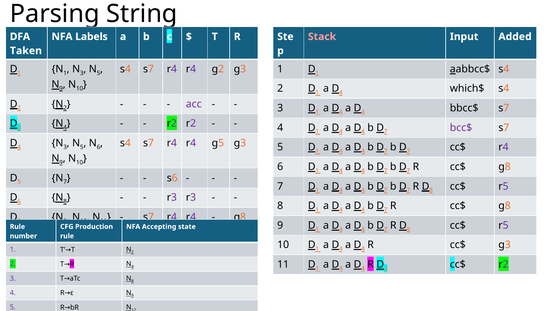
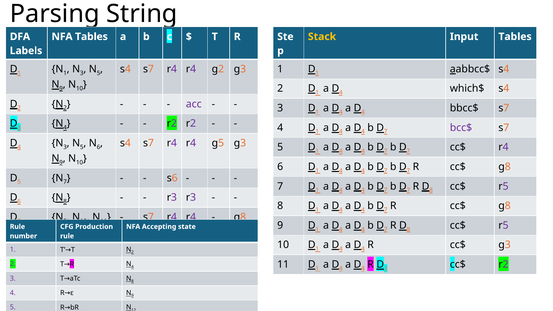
NFA Labels: Labels -> Tables (91, 37)
Stack colour: pink -> yellow (322, 37)
Input Added: Added -> Tables (515, 37)
Taken: Taken -> Labels (26, 51)
